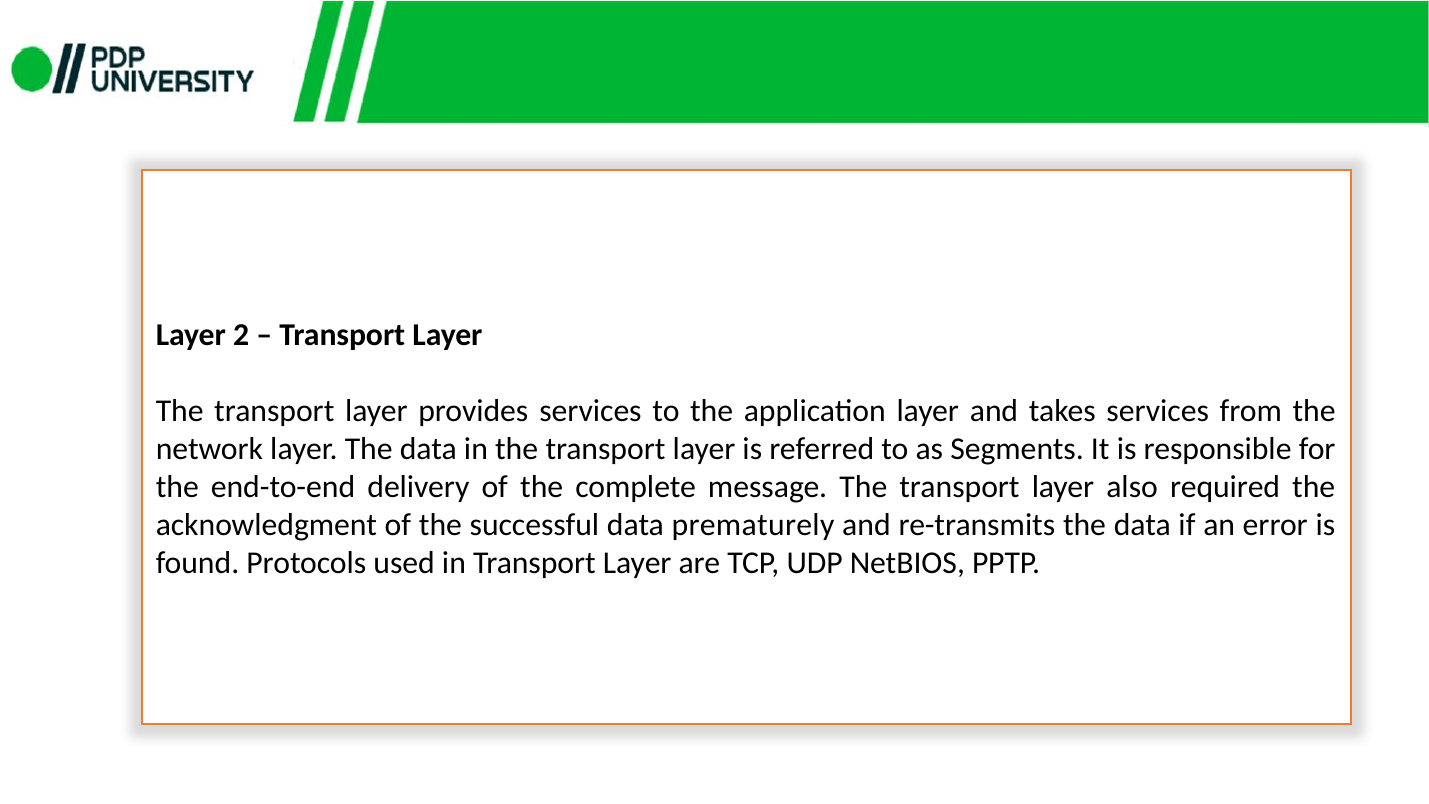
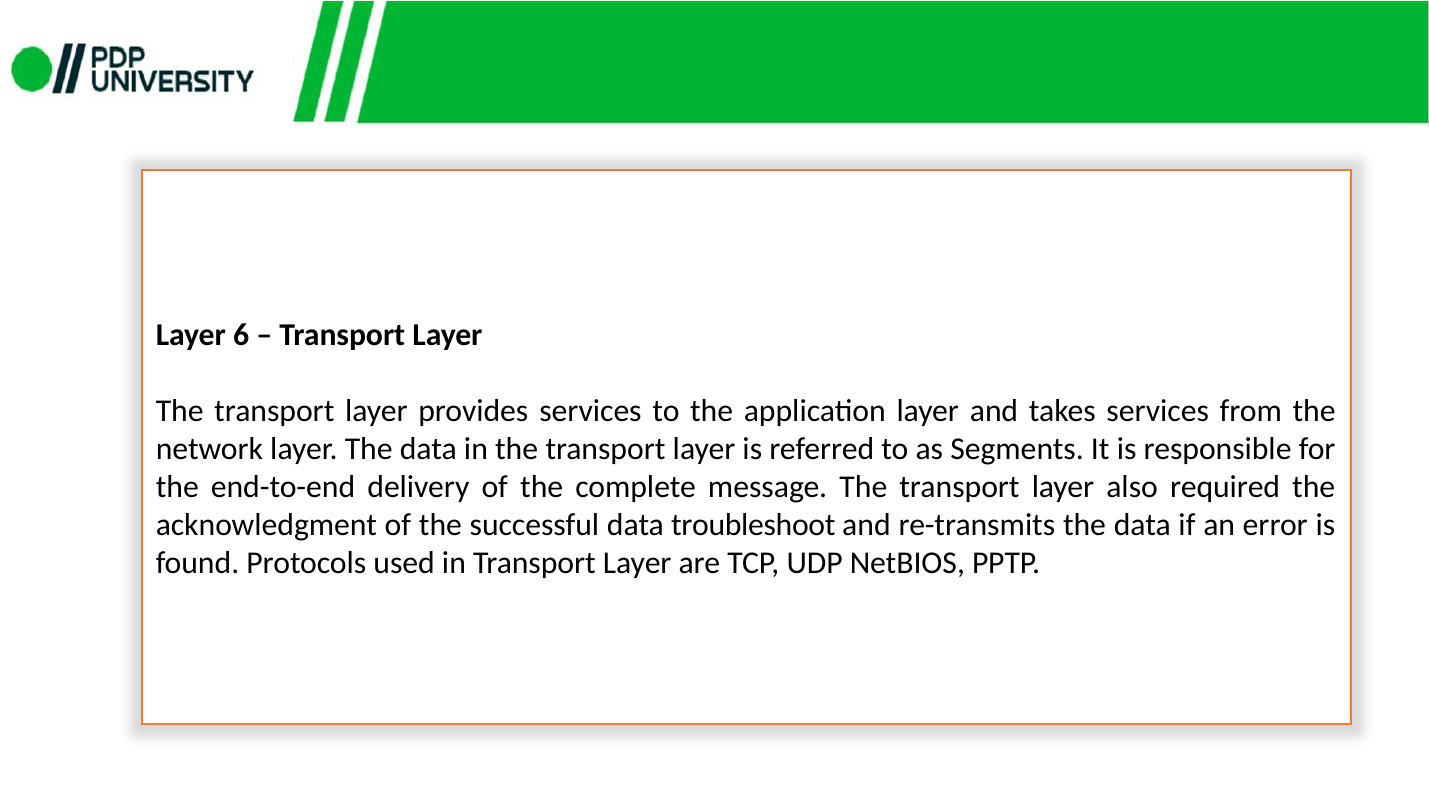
2: 2 -> 6 (241, 335)
prematurely: prematurely -> troubleshoot (753, 525)
